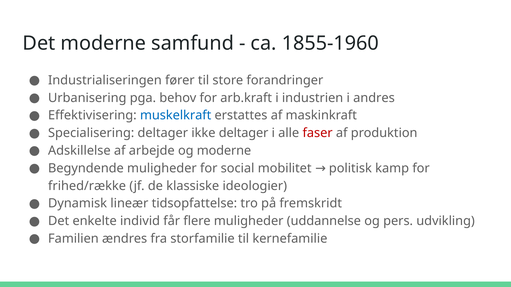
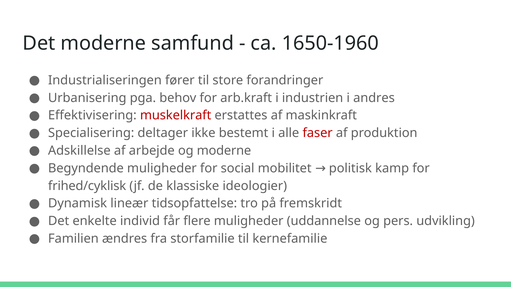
1855-1960: 1855-1960 -> 1650-1960 (330, 43)
muskelkraft colour: blue -> red (176, 116)
ikke deltager: deltager -> bestemt (244, 133)
frihed/række: frihed/række -> frihed/cyklisk (87, 186)
